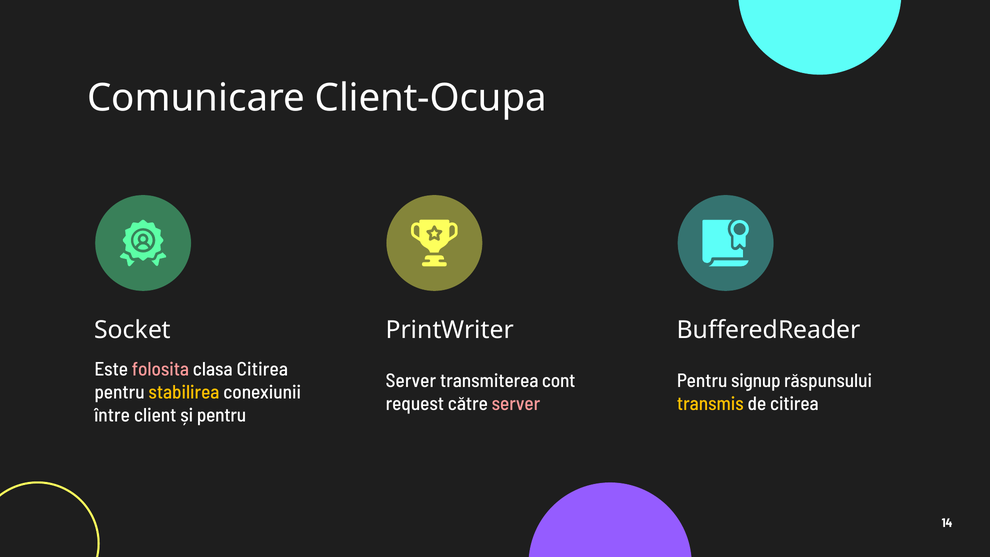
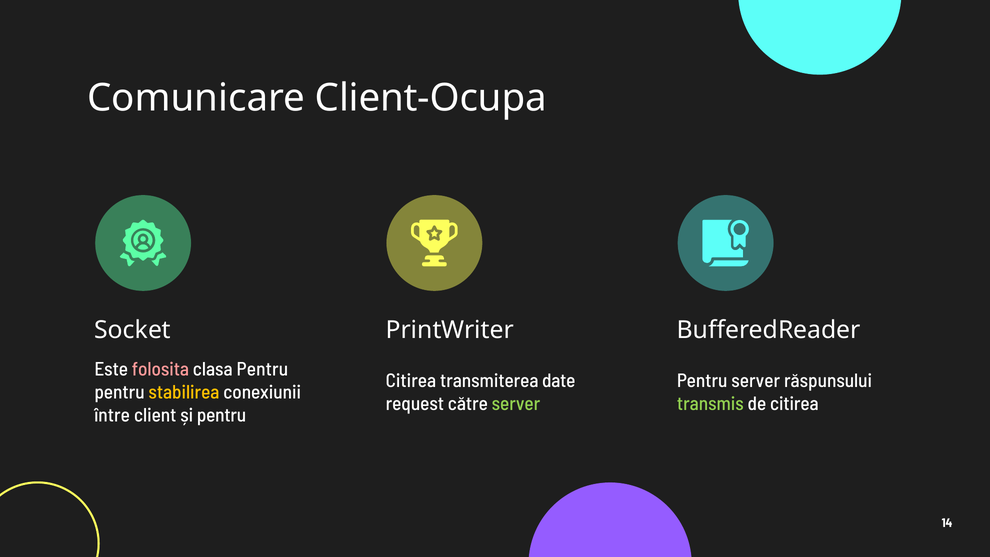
clasa Citirea: Citirea -> Pentru (262, 369)
Server: Server -> Citirea (411, 381)
cont: cont -> date (559, 381)
Pentru signup: signup -> server (756, 381)
server colour: pink -> light green (516, 404)
transmis colour: yellow -> light green (710, 404)
